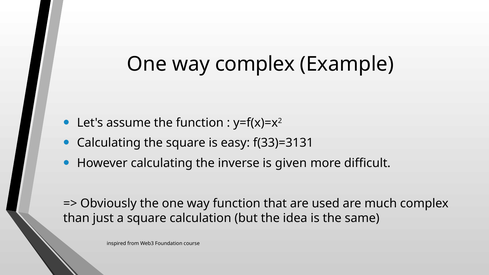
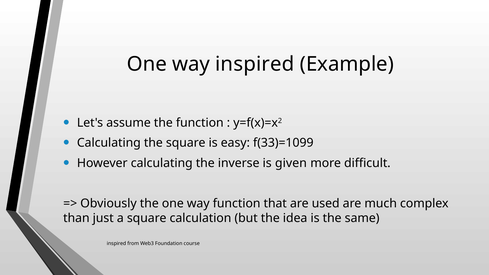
way complex: complex -> inspired (255, 64)
f(33)=3131: f(33)=3131 -> f(33)=1099 (283, 143)
